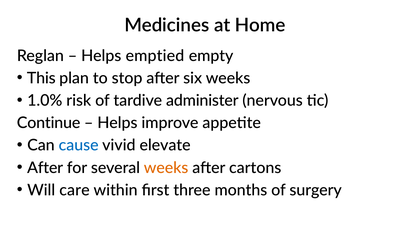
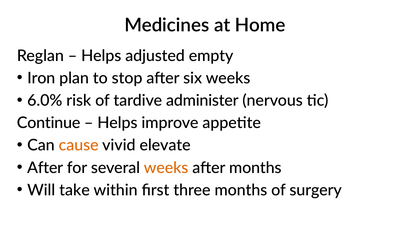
emptied: emptied -> adjusted (155, 56)
This: This -> Iron (41, 78)
1.0%: 1.0% -> 6.0% (45, 101)
cause colour: blue -> orange (79, 146)
after cartons: cartons -> months (255, 168)
care: care -> take (75, 190)
